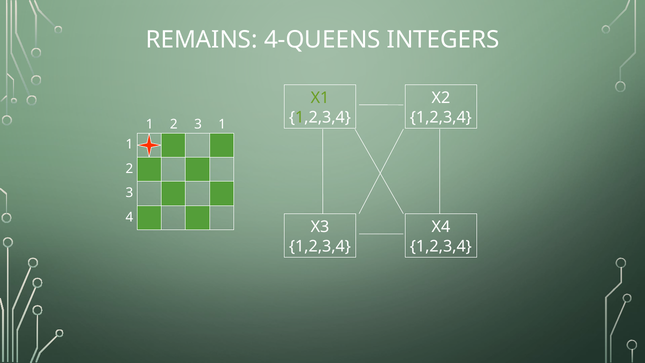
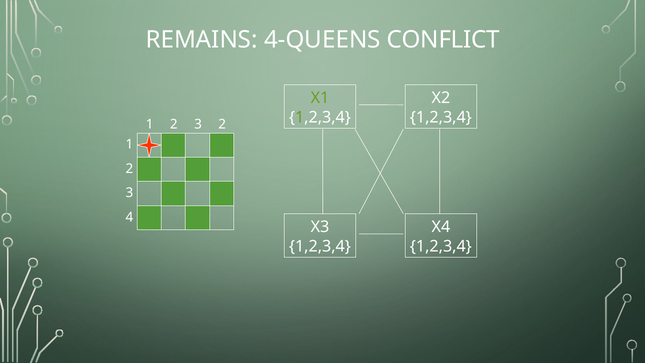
INTEGERS: INTEGERS -> CONFLICT (443, 40)
2 1: 1 -> 2 (222, 124)
